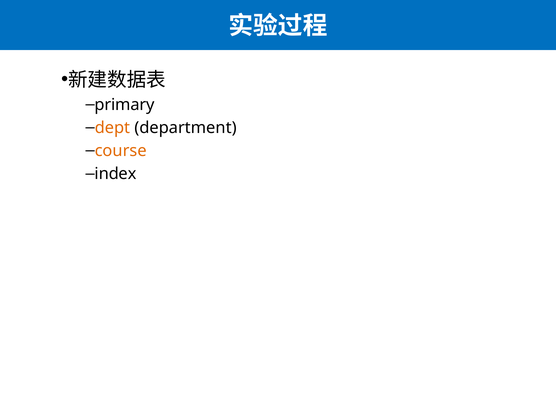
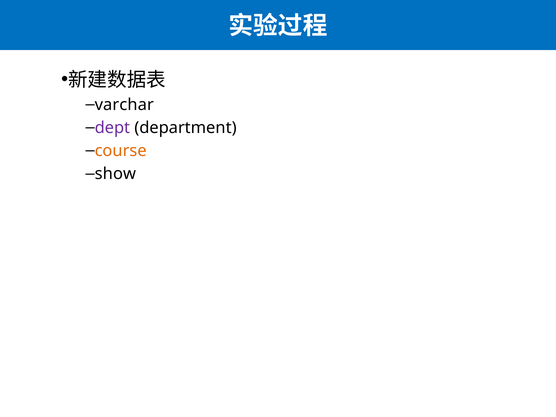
primary: primary -> varchar (124, 105)
dept colour: orange -> purple (112, 128)
index: index -> show (115, 174)
